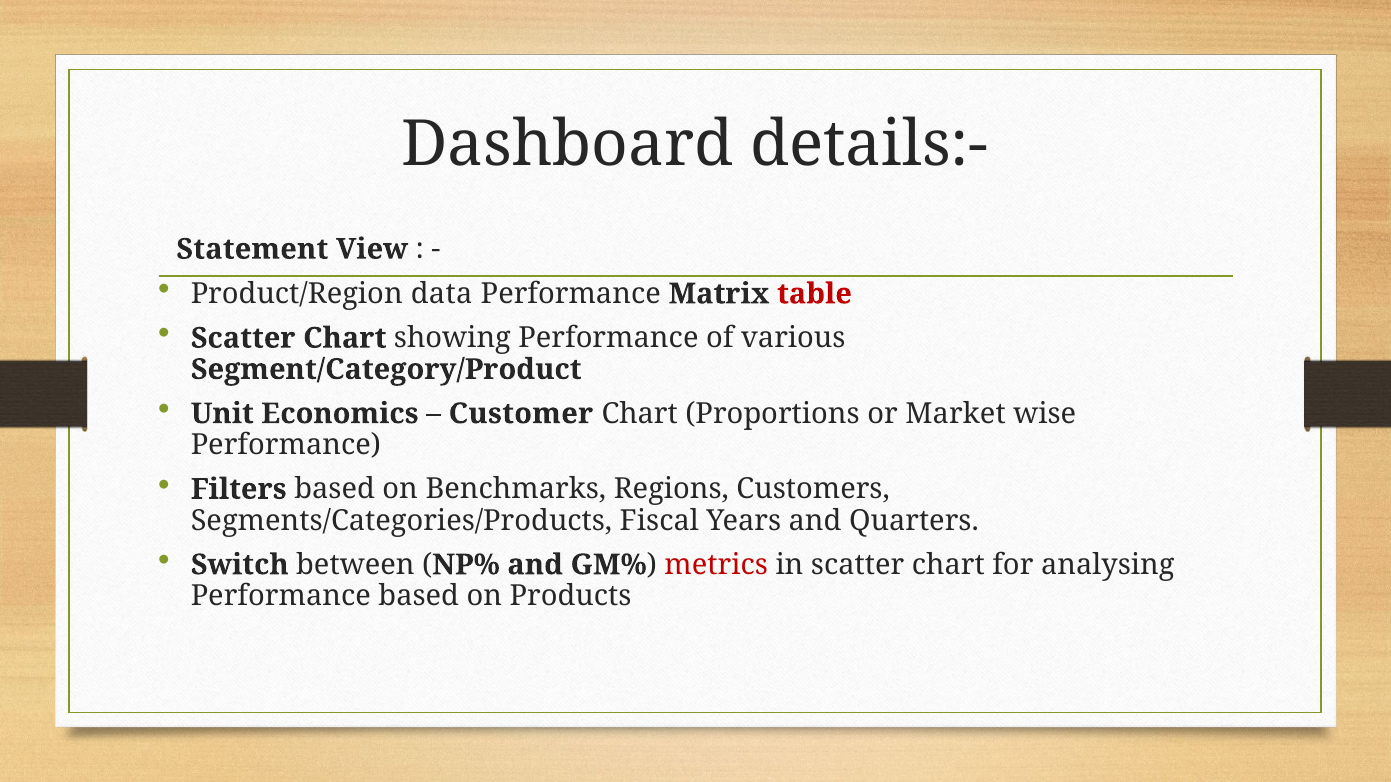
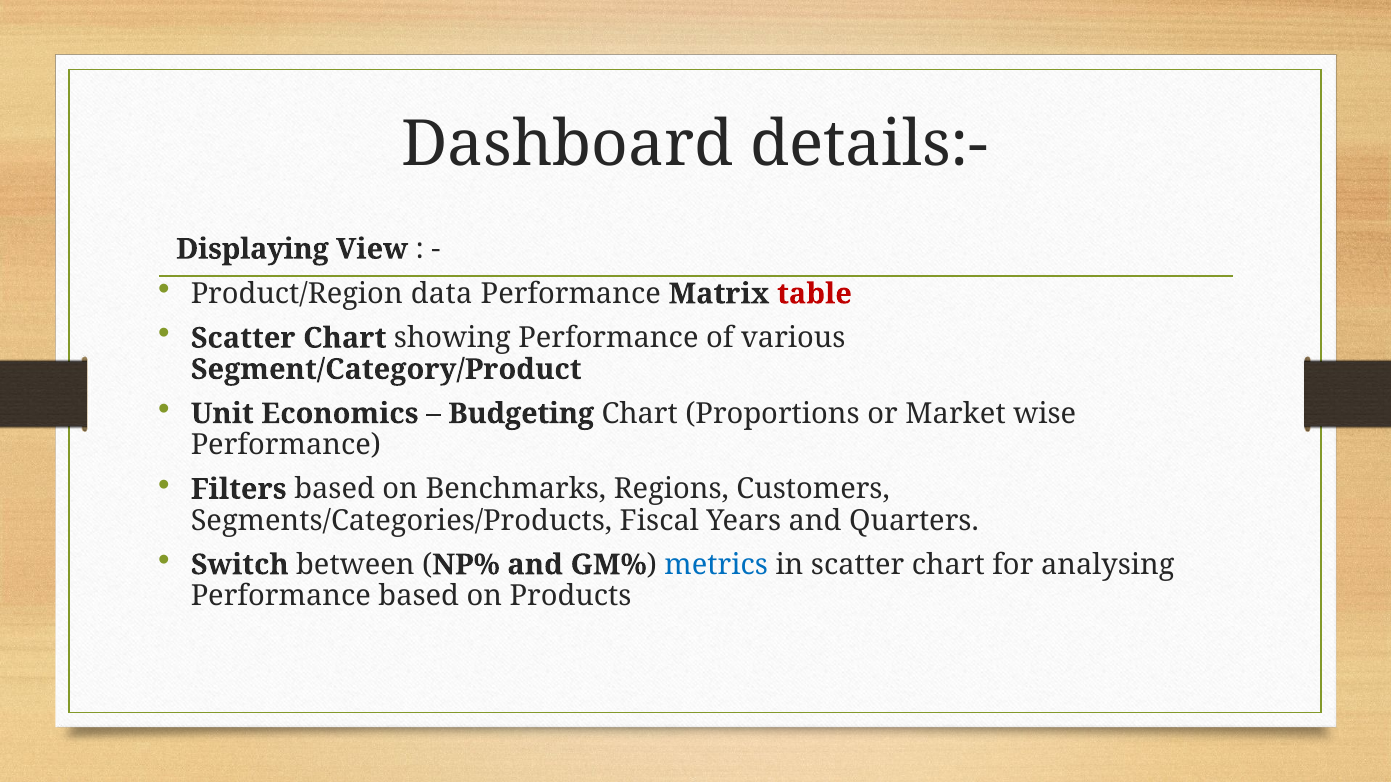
Statement: Statement -> Displaying (253, 249)
Customer: Customer -> Budgeting (521, 414)
metrics colour: red -> blue (716, 565)
